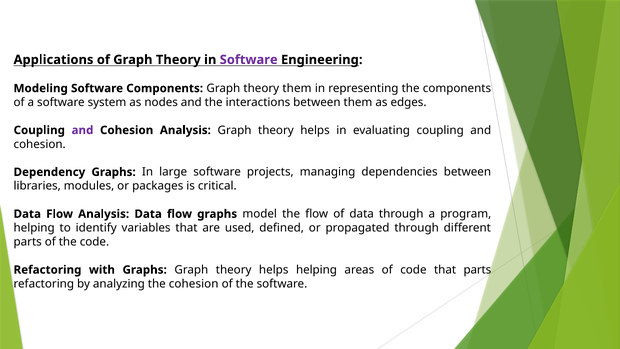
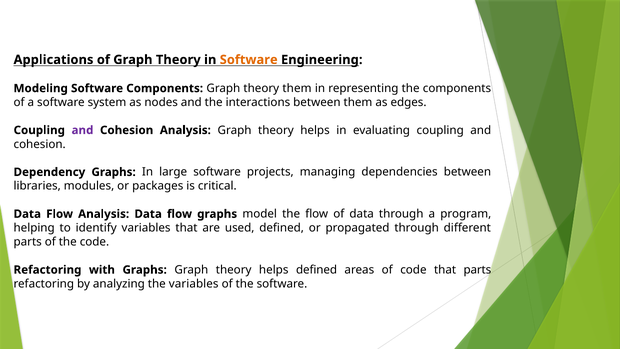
Software colour: purple -> orange (249, 60)
helps helping: helping -> defined (317, 270)
the cohesion: cohesion -> variables (194, 284)
